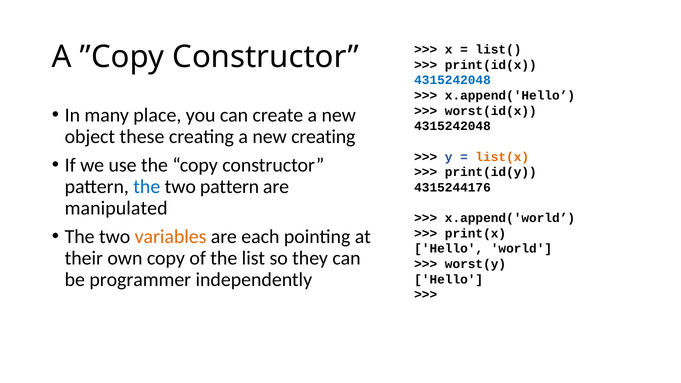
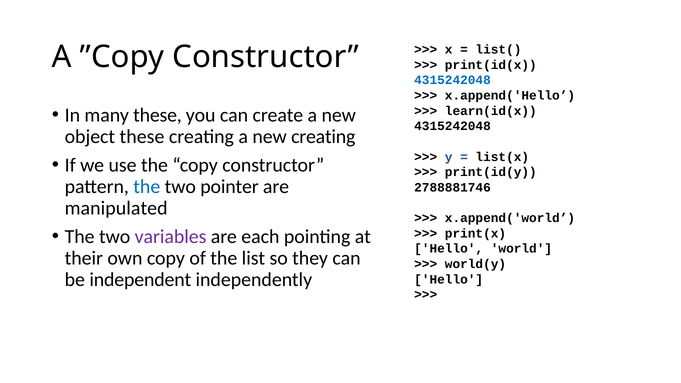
many place: place -> these (158, 115)
worst(id(x: worst(id(x -> learn(id(x (491, 111)
list(x colour: orange -> black (502, 157)
two pattern: pattern -> pointer (230, 187)
4315244176: 4315244176 -> 2788881746 (453, 187)
variables colour: orange -> purple (171, 237)
worst(y: worst(y -> world(y (475, 264)
programmer: programmer -> independent (140, 280)
